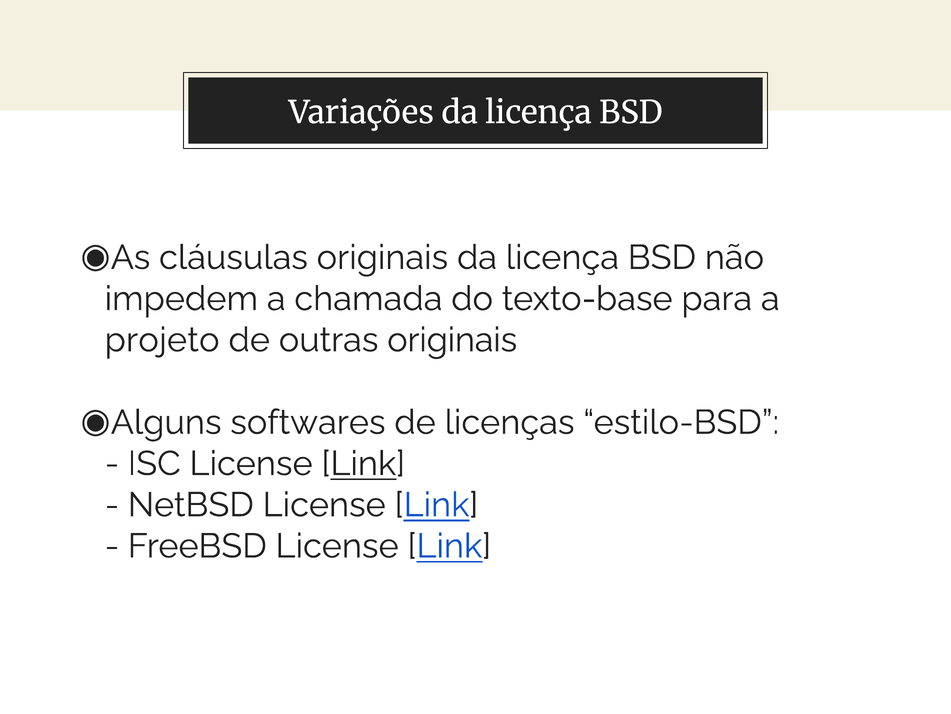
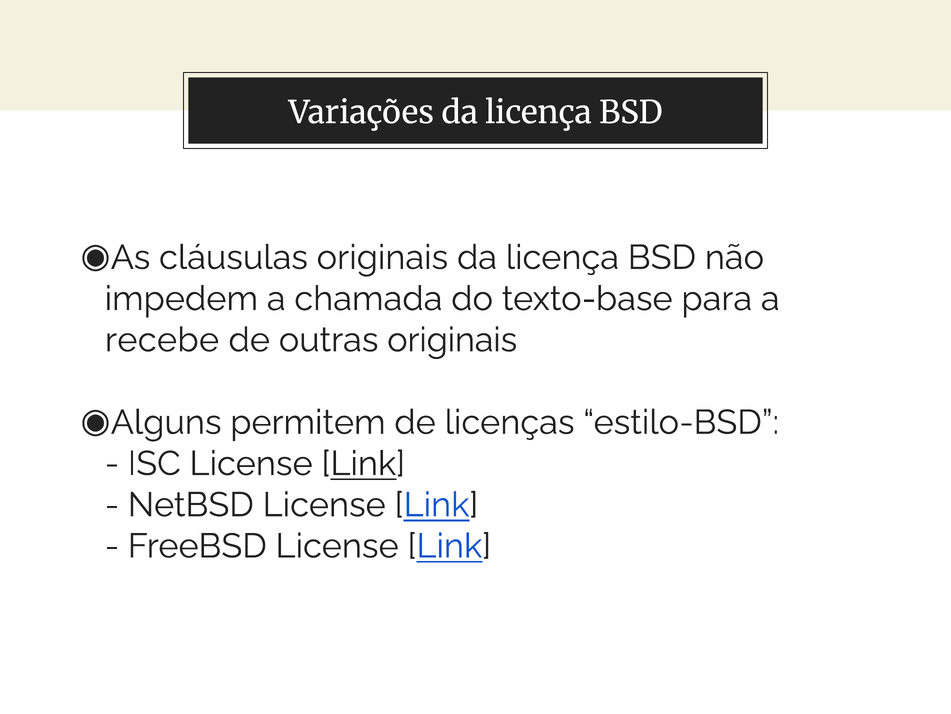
projeto: projeto -> recebe (162, 340)
softwares: softwares -> permitem (308, 422)
